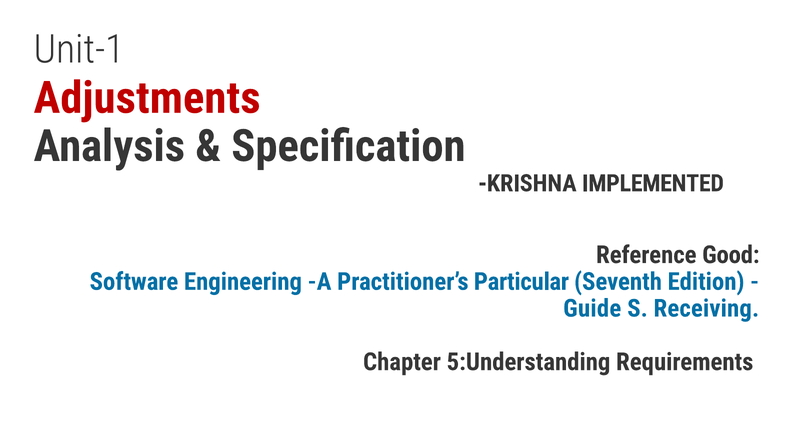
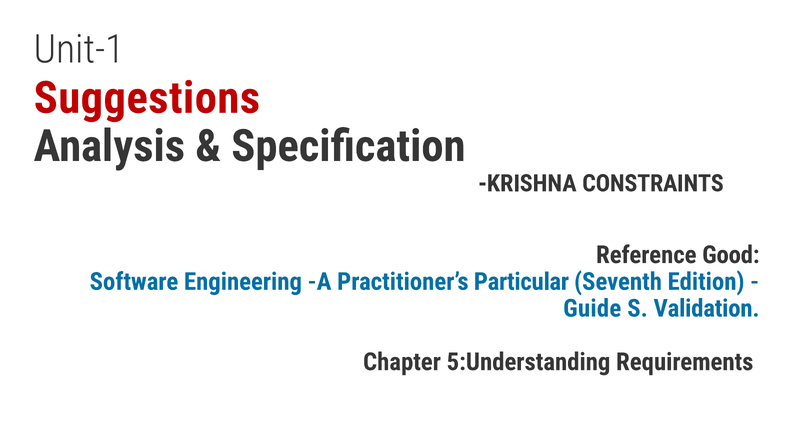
Adjustments: Adjustments -> Suggestions (147, 98)
IMPLEMENTED: IMPLEMENTED -> CONSTRAINTS (653, 183)
Receiving: Receiving -> Validation (707, 308)
